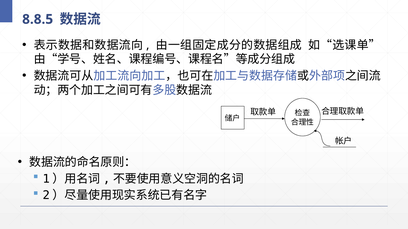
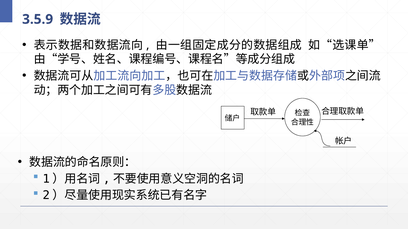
8.8.5: 8.8.5 -> 3.5.9 (38, 19)
